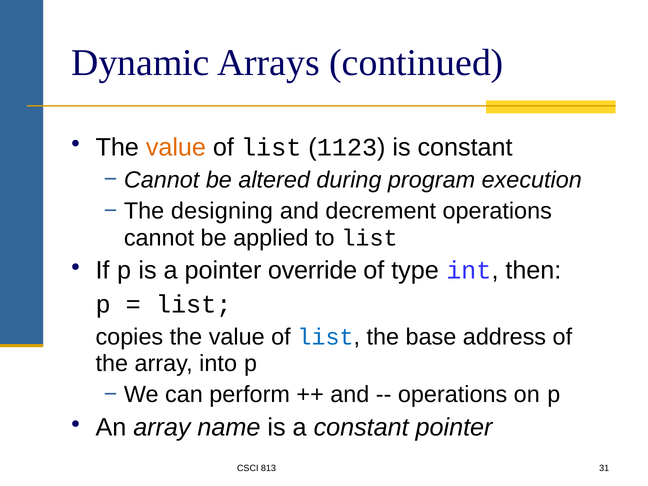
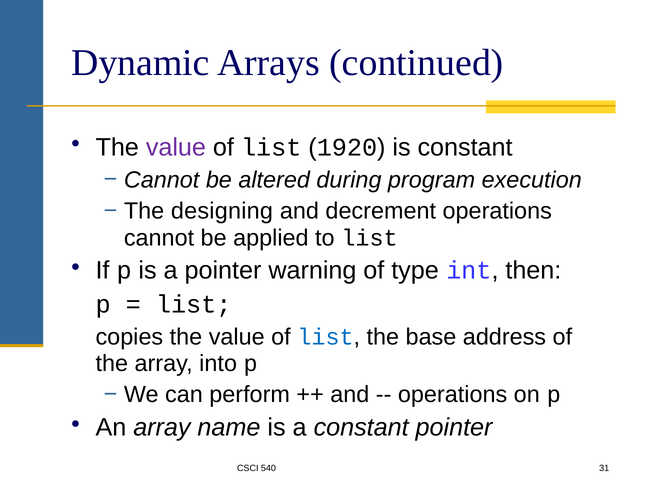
value colour: orange -> purple (176, 148)
1123: 1123 -> 1920 (347, 148)
override: override -> warning (312, 271)
813: 813 -> 540 (268, 468)
